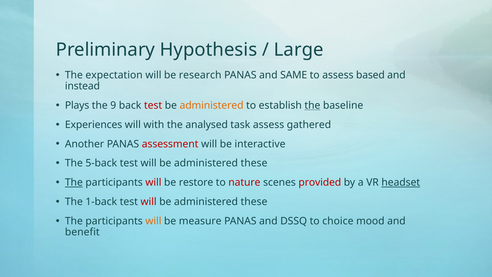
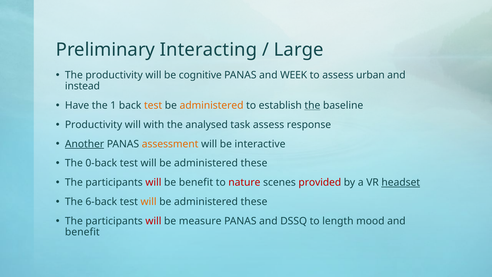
Hypothesis: Hypothesis -> Interacting (208, 50)
The expectation: expectation -> productivity (114, 75)
research: research -> cognitive (200, 75)
SAME: SAME -> WEEK (294, 75)
based: based -> urban (370, 75)
Plays: Plays -> Have (77, 105)
9: 9 -> 1 (113, 105)
test colour: red -> orange (153, 105)
Experiences: Experiences -> Productivity (94, 125)
gathered: gathered -> response (309, 125)
Another underline: none -> present (85, 144)
assessment colour: red -> orange (170, 144)
5-back: 5-back -> 0-back (101, 163)
The underline: present -> none (74, 182)
be restore: restore -> benefit (196, 182)
1-back: 1-back -> 6-back (101, 202)
will colour: red -> orange (149, 202)
will colour: orange -> red (153, 221)
choice: choice -> length (338, 221)
